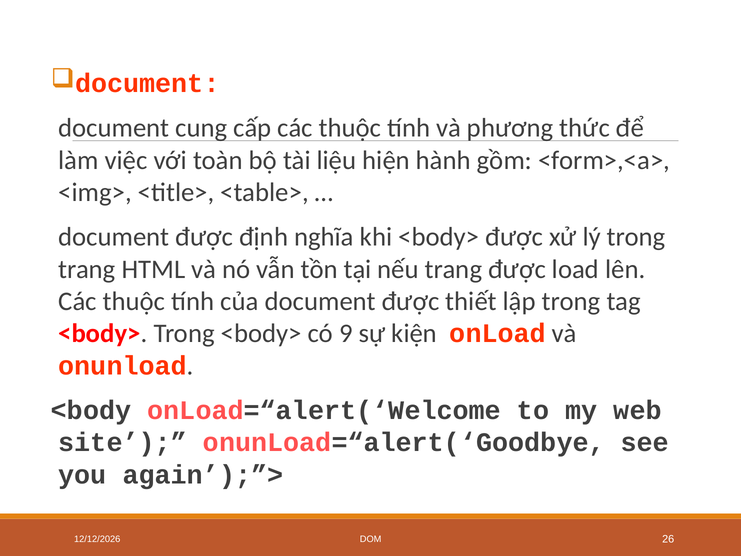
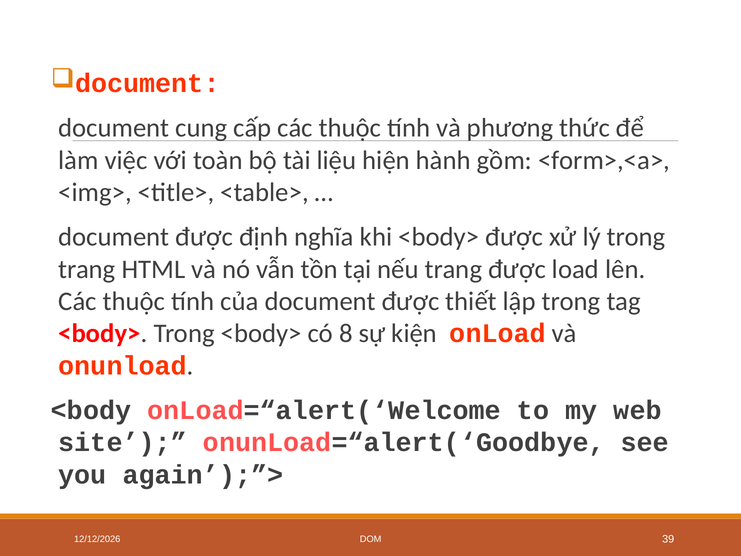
9: 9 -> 8 (346, 333)
26: 26 -> 39 (668, 539)
